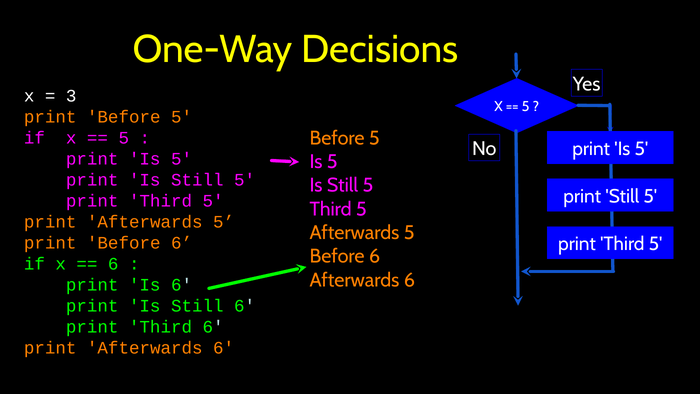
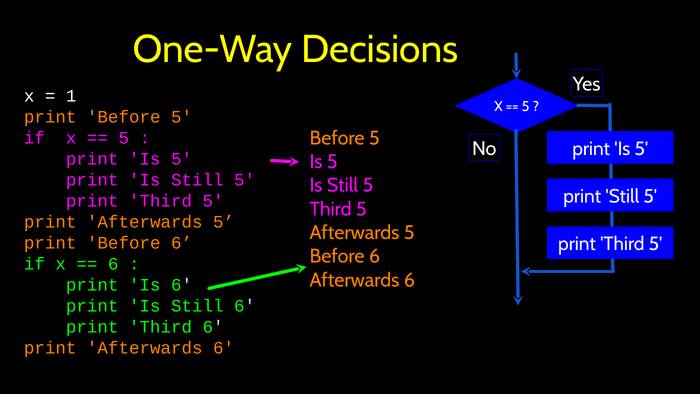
3: 3 -> 1 (71, 96)
